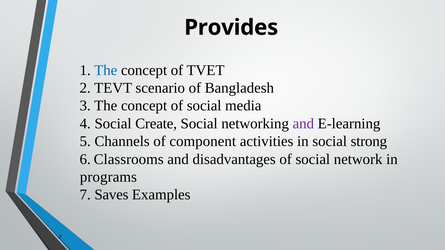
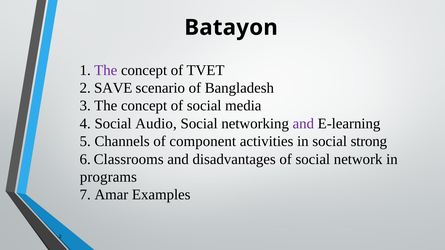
Provides: Provides -> Batayon (231, 28)
The colour: blue -> purple (106, 70)
TEVT: TEVT -> SAVE (113, 88)
Create: Create -> Audio (156, 124)
Saves: Saves -> Amar (111, 195)
